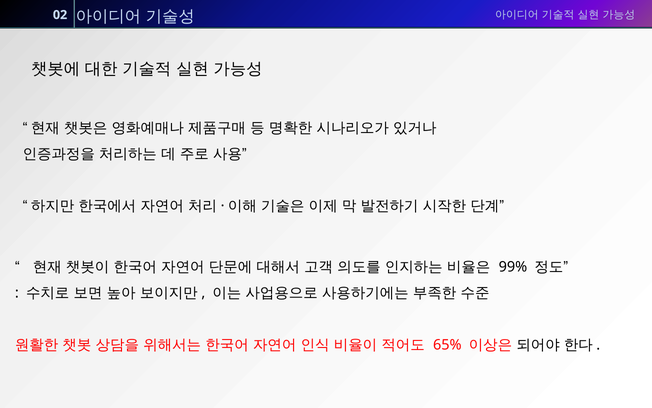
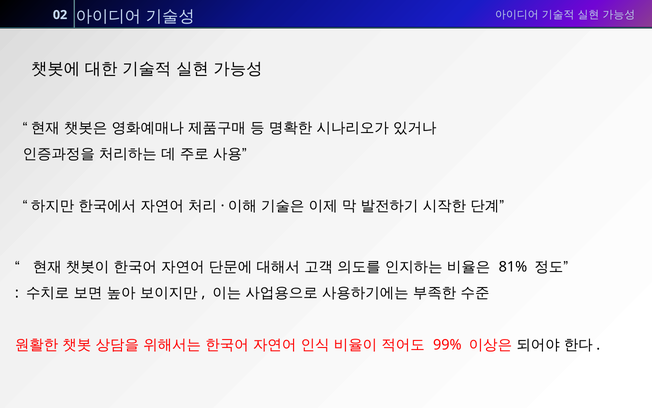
99%: 99% -> 81% (513, 266)
65%: 65% -> 99% (447, 345)
